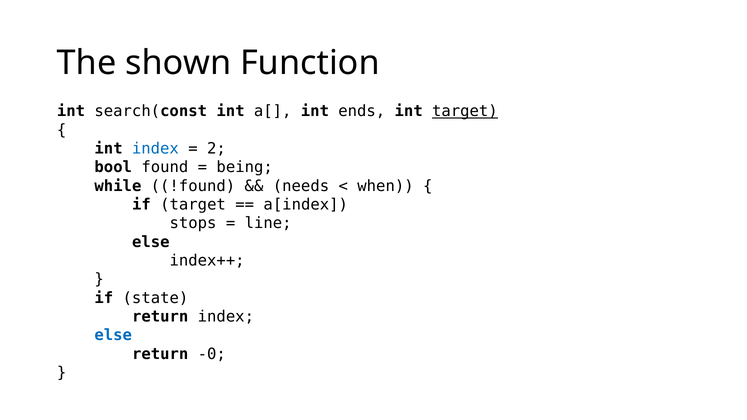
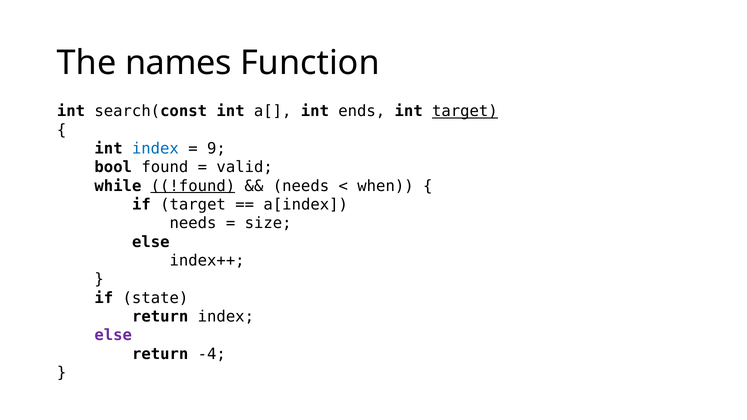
shown: shown -> names (178, 63)
2: 2 -> 9 (216, 149)
being: being -> valid (245, 167)
!found underline: none -> present (193, 186)
stops: stops -> needs (193, 223)
line: line -> size (268, 223)
else colour: blue -> purple (113, 335)
-0: -0 -> -4 (212, 354)
